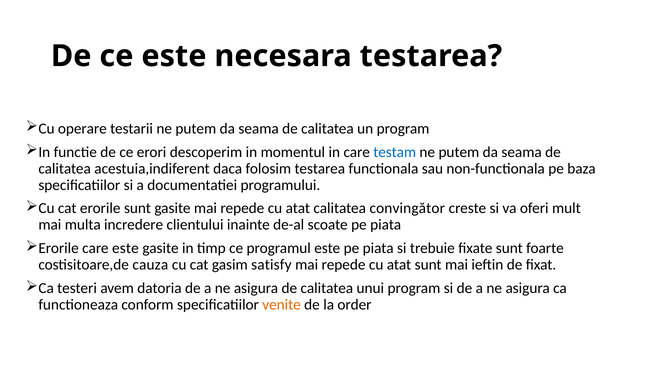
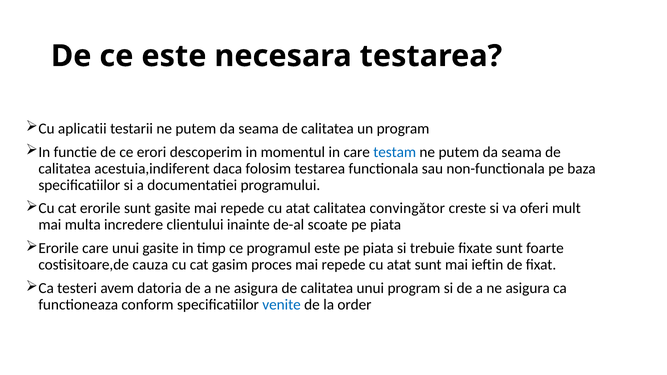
operare: operare -> aplicatii (82, 129)
care este: este -> unui (126, 249)
satisfy: satisfy -> proces (272, 265)
venite colour: orange -> blue (282, 305)
